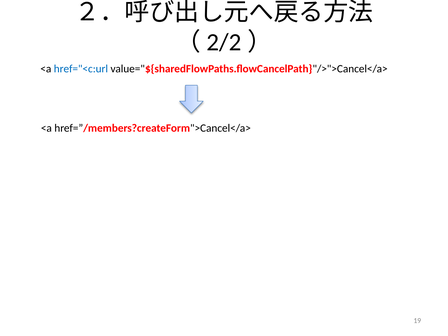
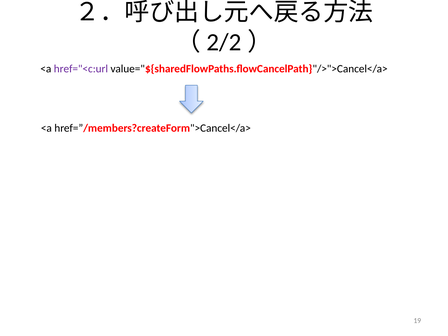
href="<c:url colour: blue -> purple (81, 69)
